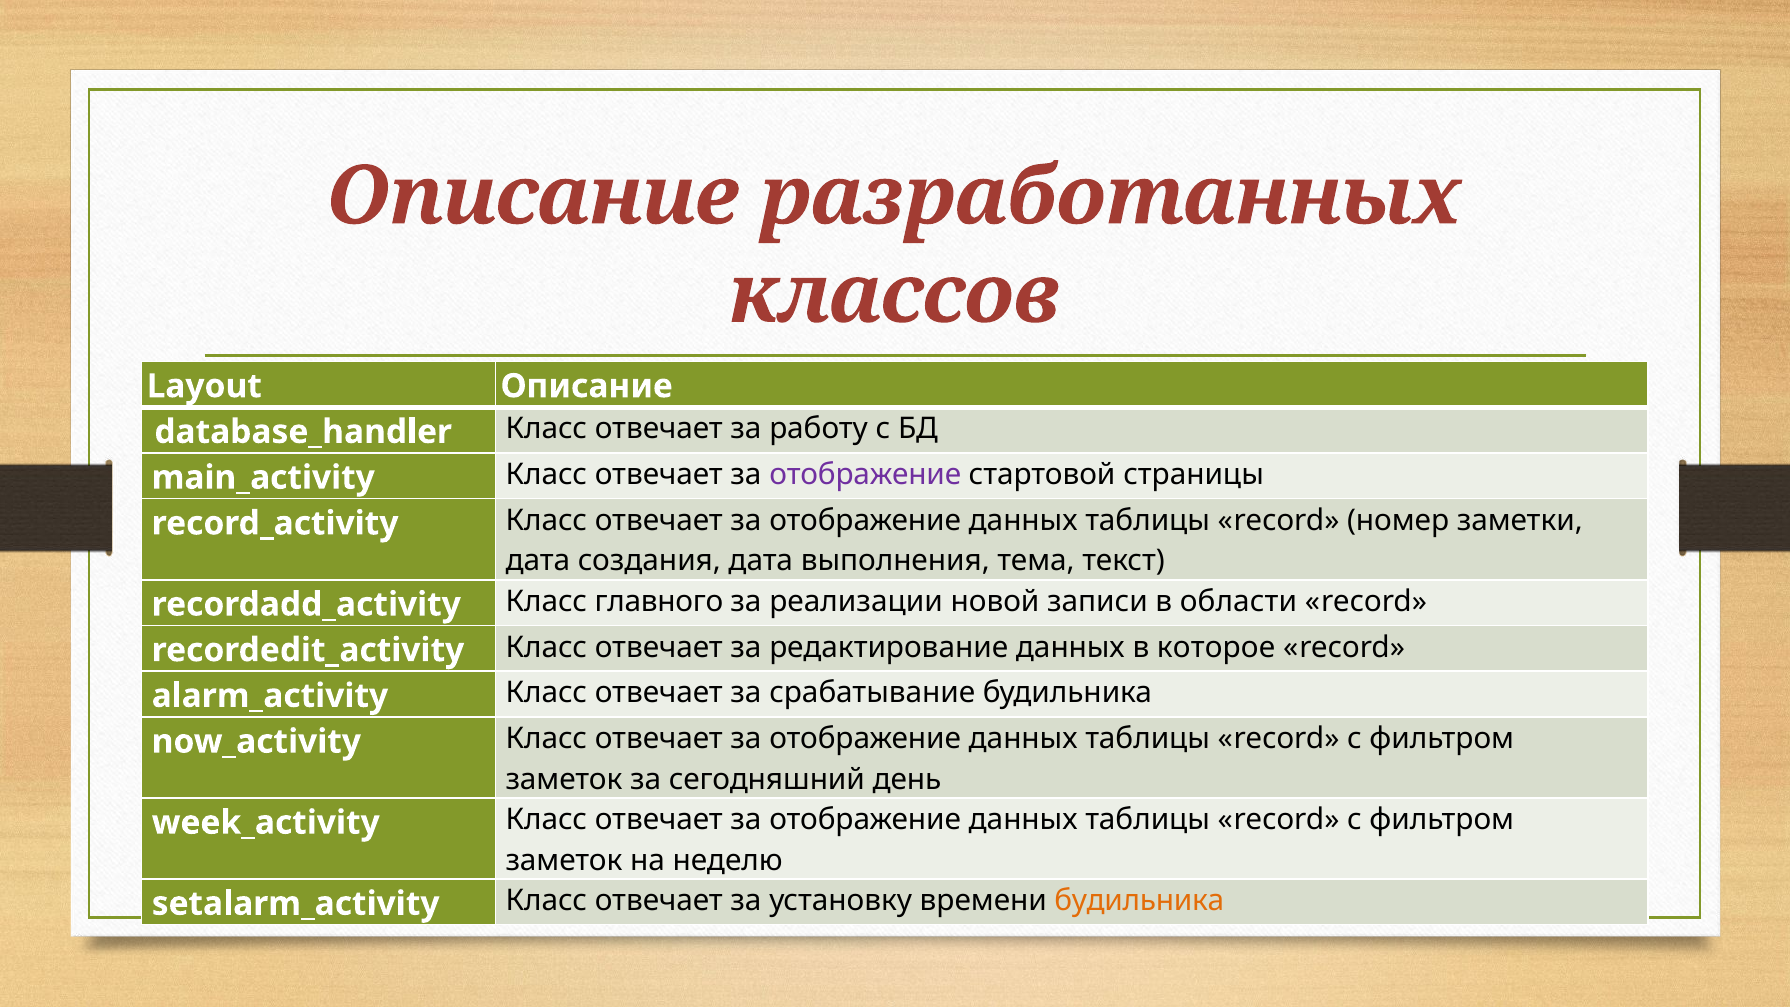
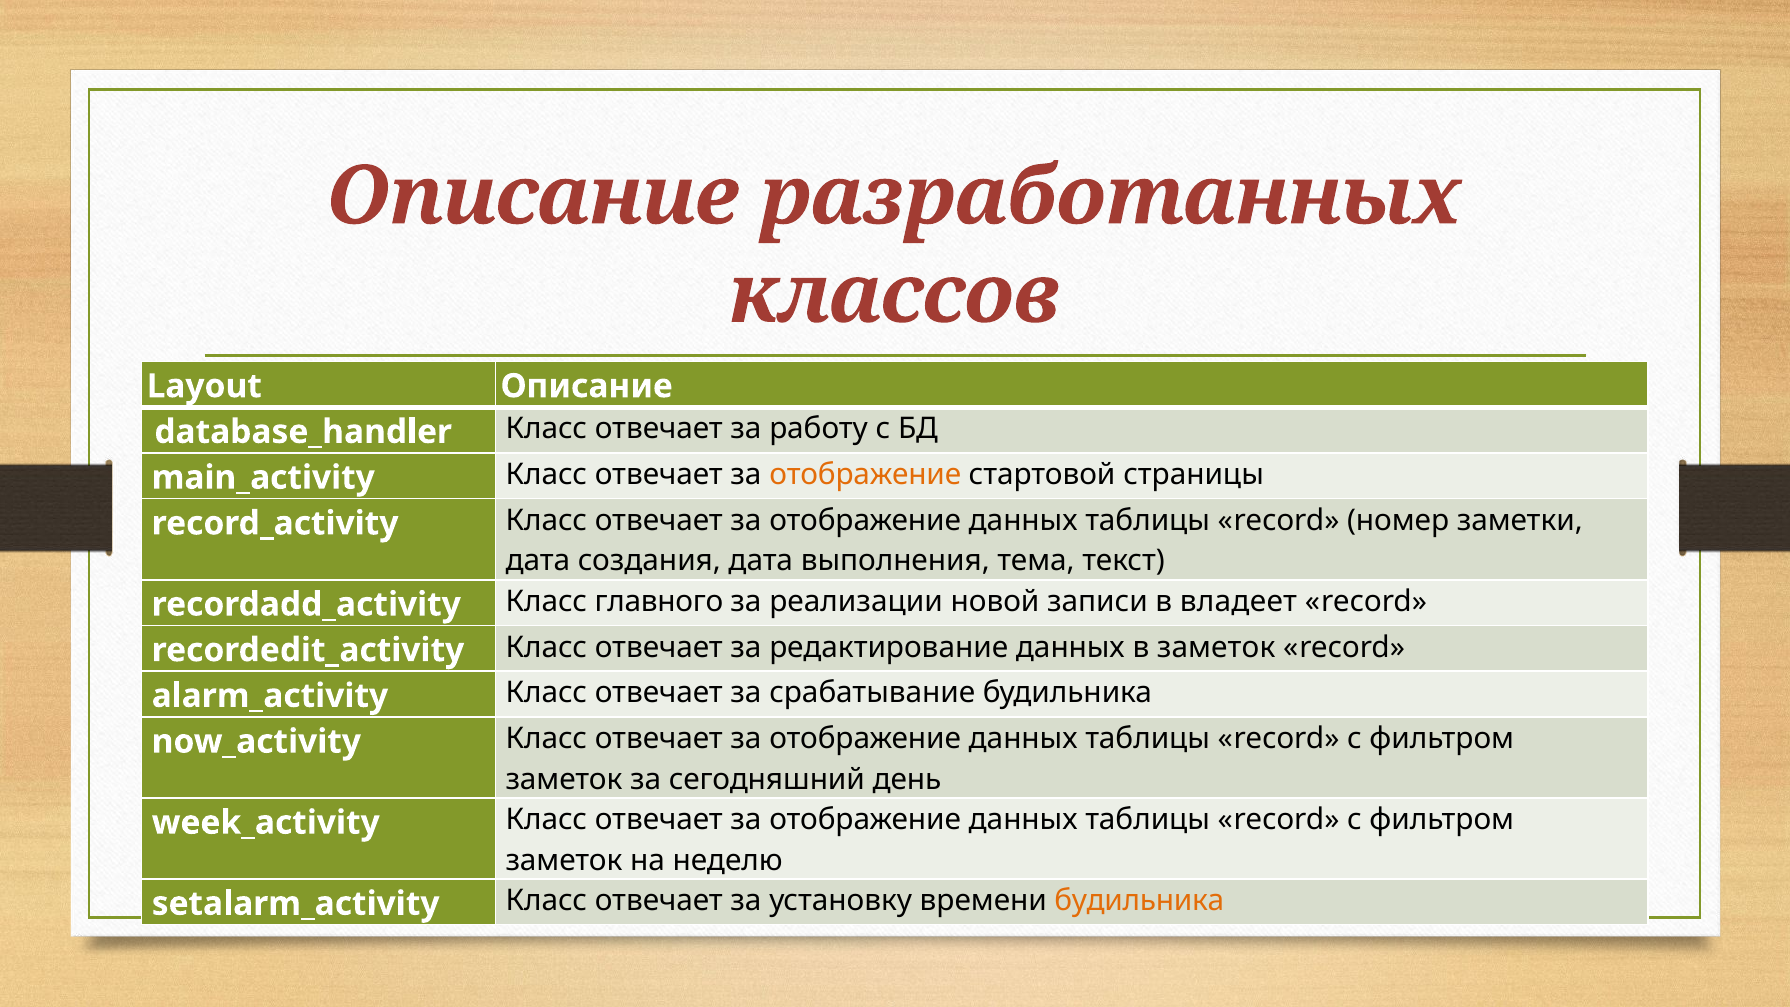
отображение colour: purple -> orange (865, 475)
области: области -> владеет (1238, 602)
в которое: которое -> заметок (1216, 647)
